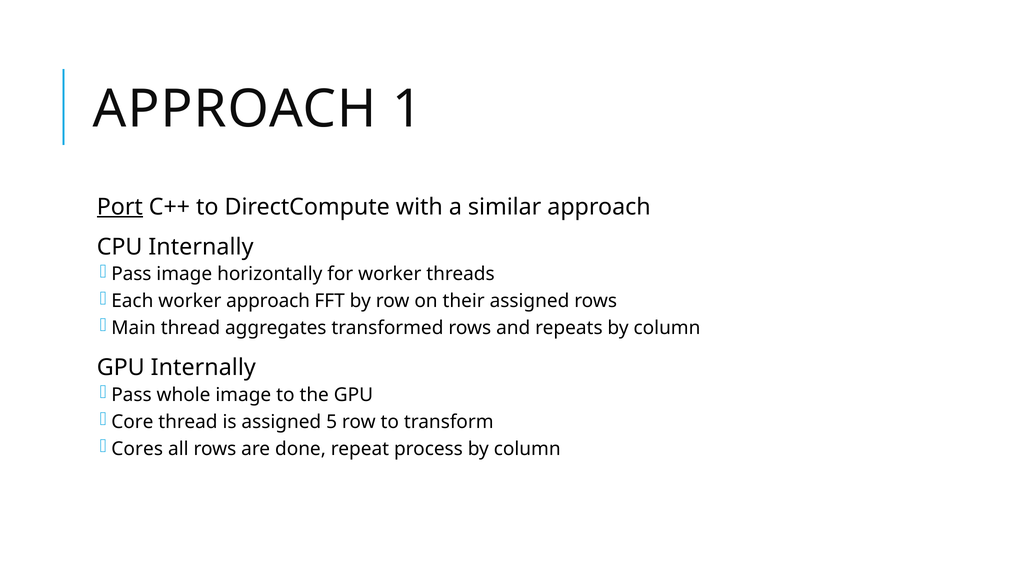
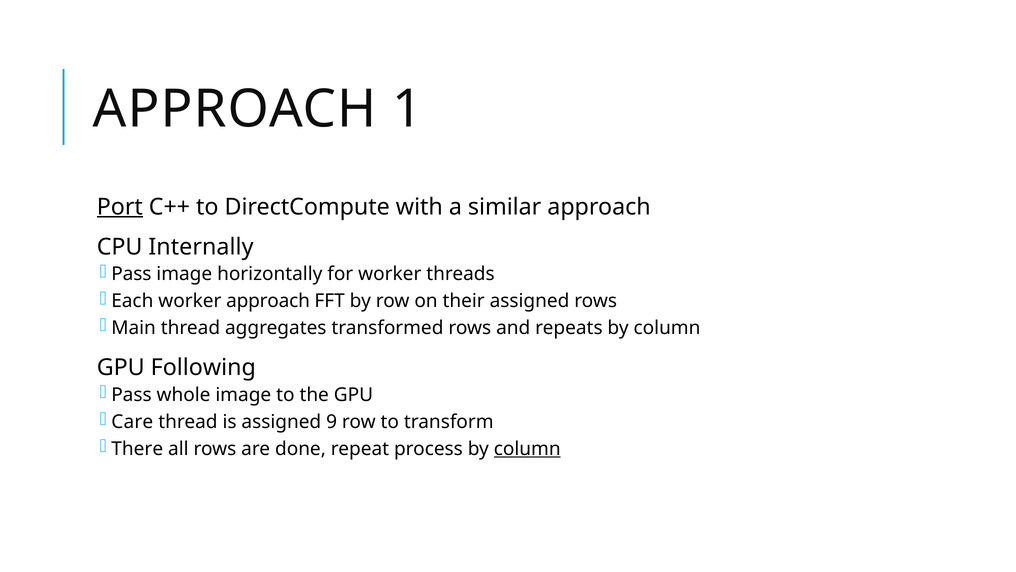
GPU Internally: Internally -> Following (203, 367)
Core: Core -> Care (132, 422)
5: 5 -> 9 (332, 422)
Cores: Cores -> There (137, 449)
column underline: none -> present (527, 449)
